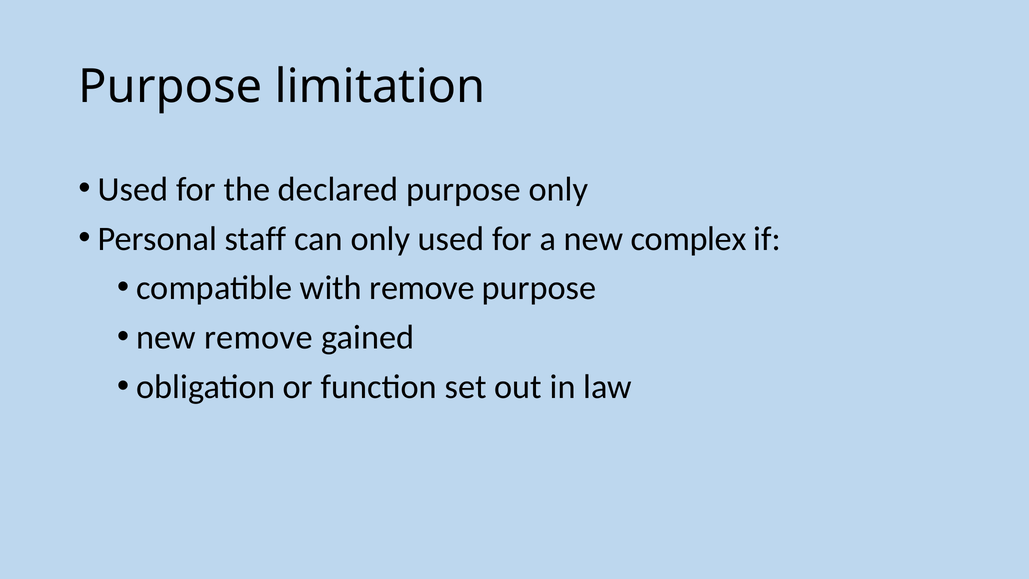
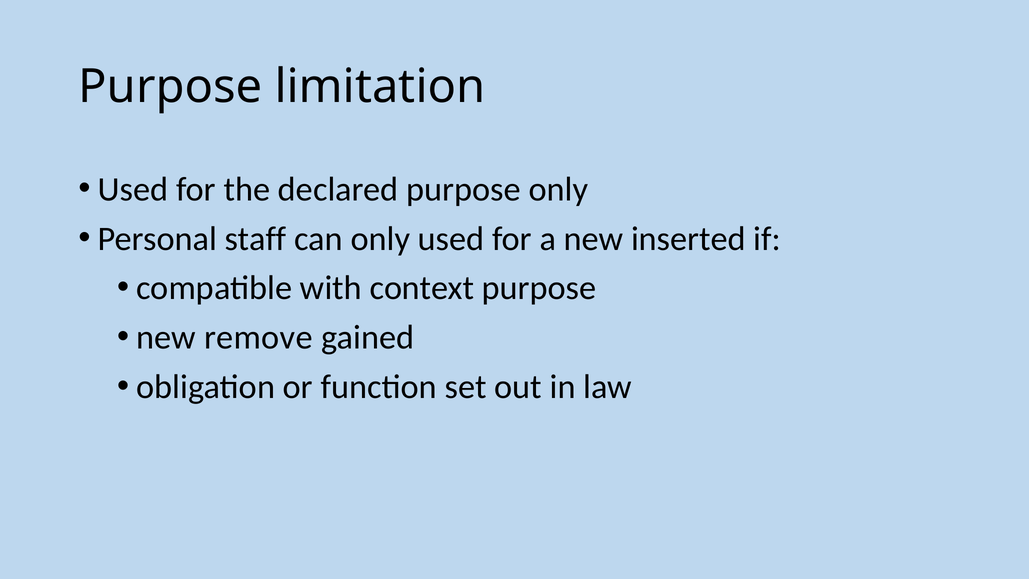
complex: complex -> inserted (688, 239)
with remove: remove -> context (422, 288)
